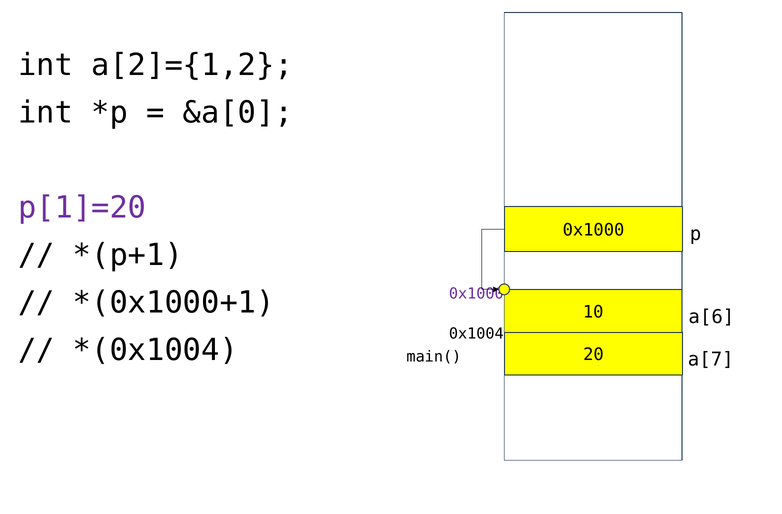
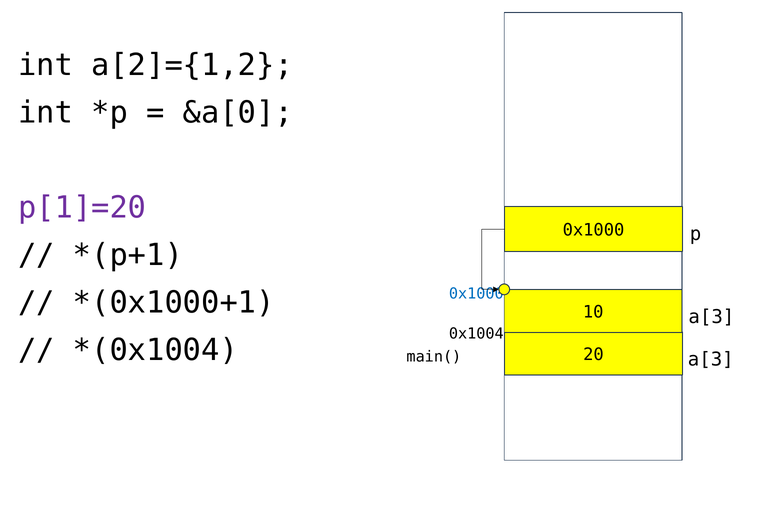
0x1000 colour: purple -> blue (476, 294)
a[6: a[6 -> a[3 (711, 317)
20 a[7: a[7 -> a[3 (711, 359)
